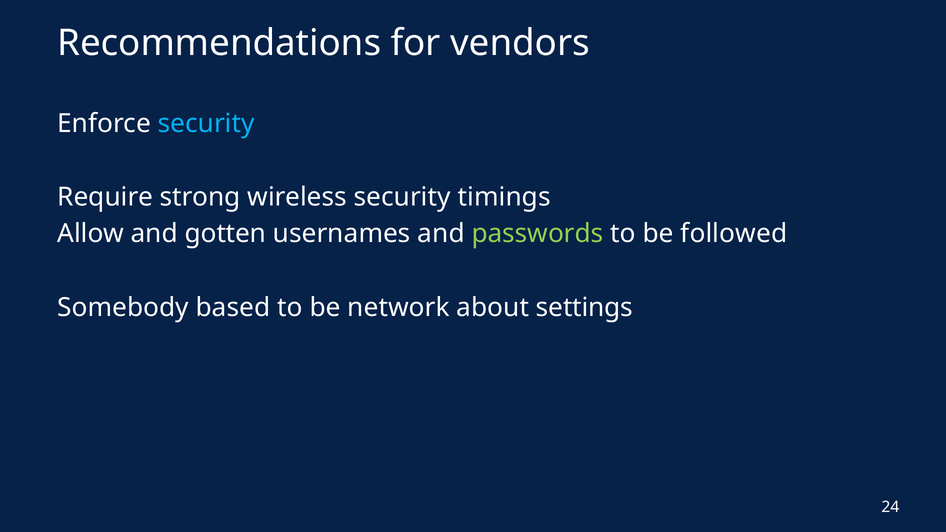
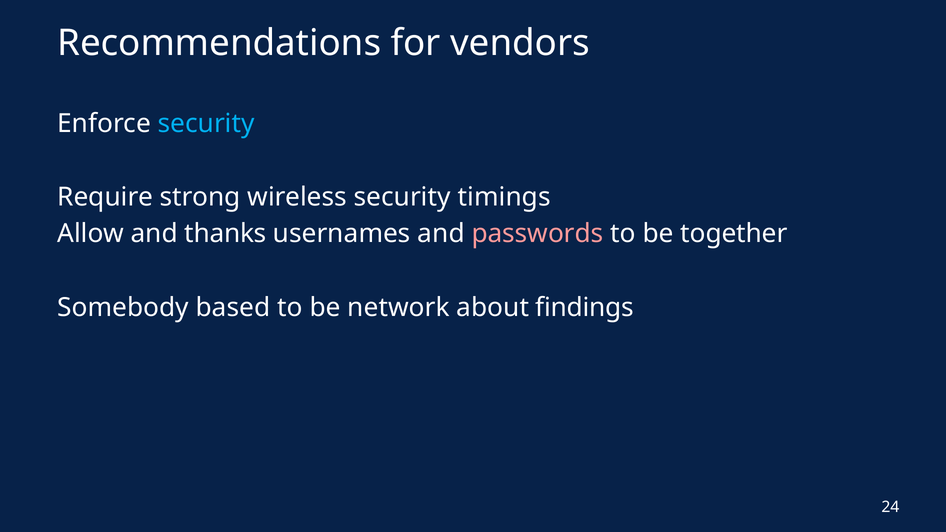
gotten: gotten -> thanks (226, 234)
passwords colour: light green -> pink (538, 234)
followed: followed -> together (734, 234)
settings: settings -> findings (585, 307)
